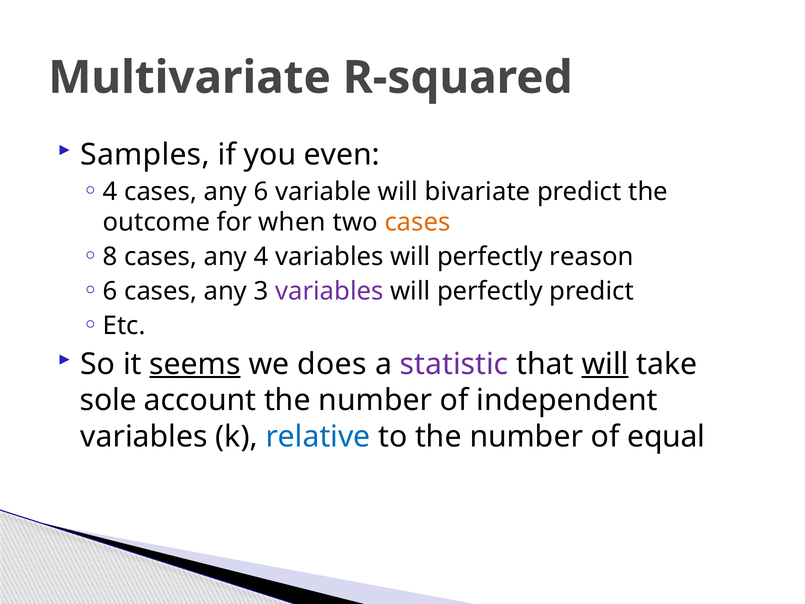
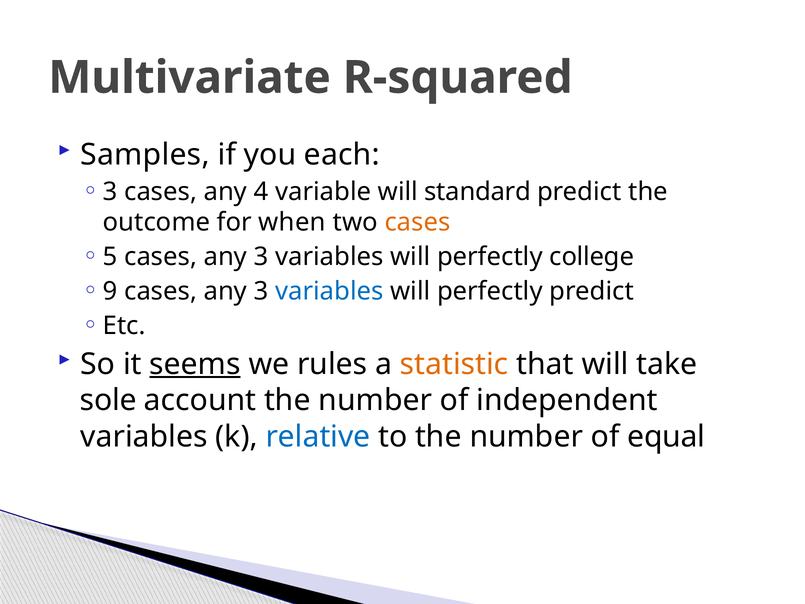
even: even -> each (342, 155)
4: 4 -> 3 (110, 191)
any 6: 6 -> 4 (261, 191)
bivariate: bivariate -> standard (478, 191)
8: 8 -> 5 (110, 257)
4: 4 -> 3 (261, 257)
reason: reason -> college (592, 257)
6: 6 -> 9 (110, 291)
variables colour: purple -> blue (329, 291)
does: does -> rules (332, 364)
statistic colour: purple -> orange (454, 364)
will underline: present -> none (605, 364)
